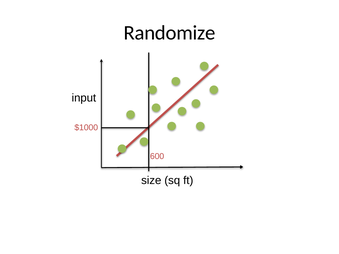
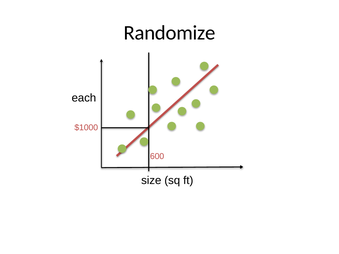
input: input -> each (84, 98)
